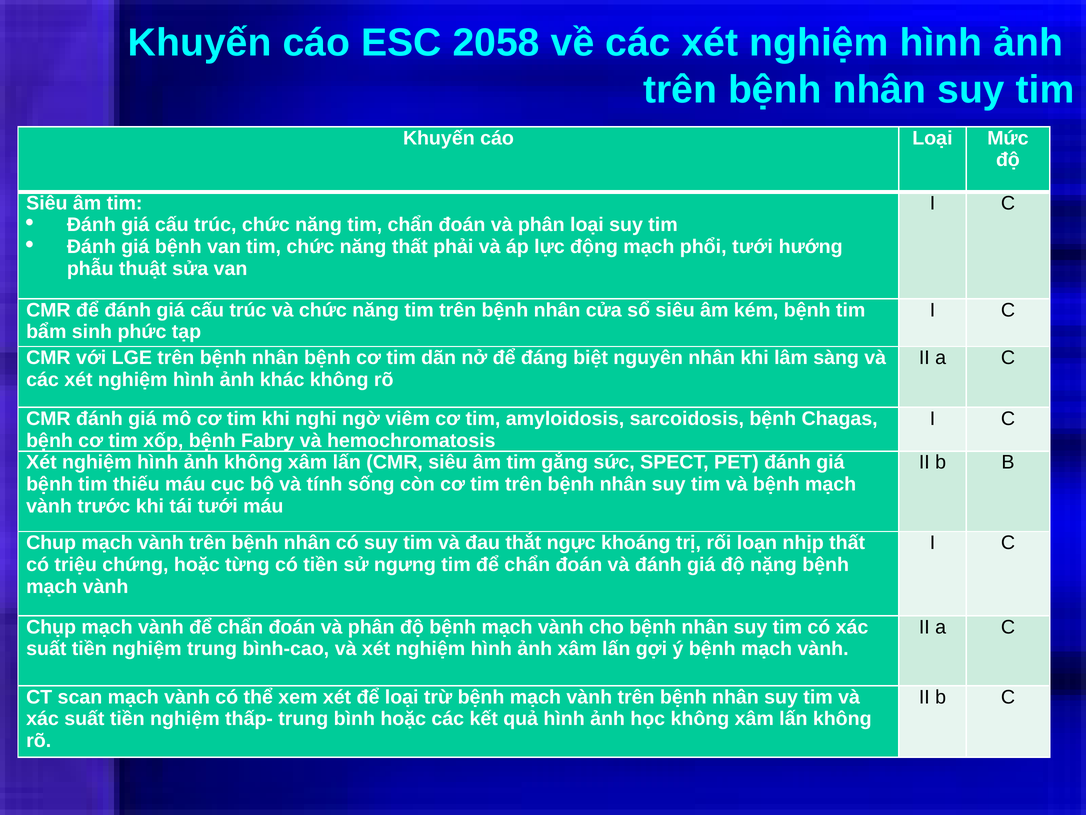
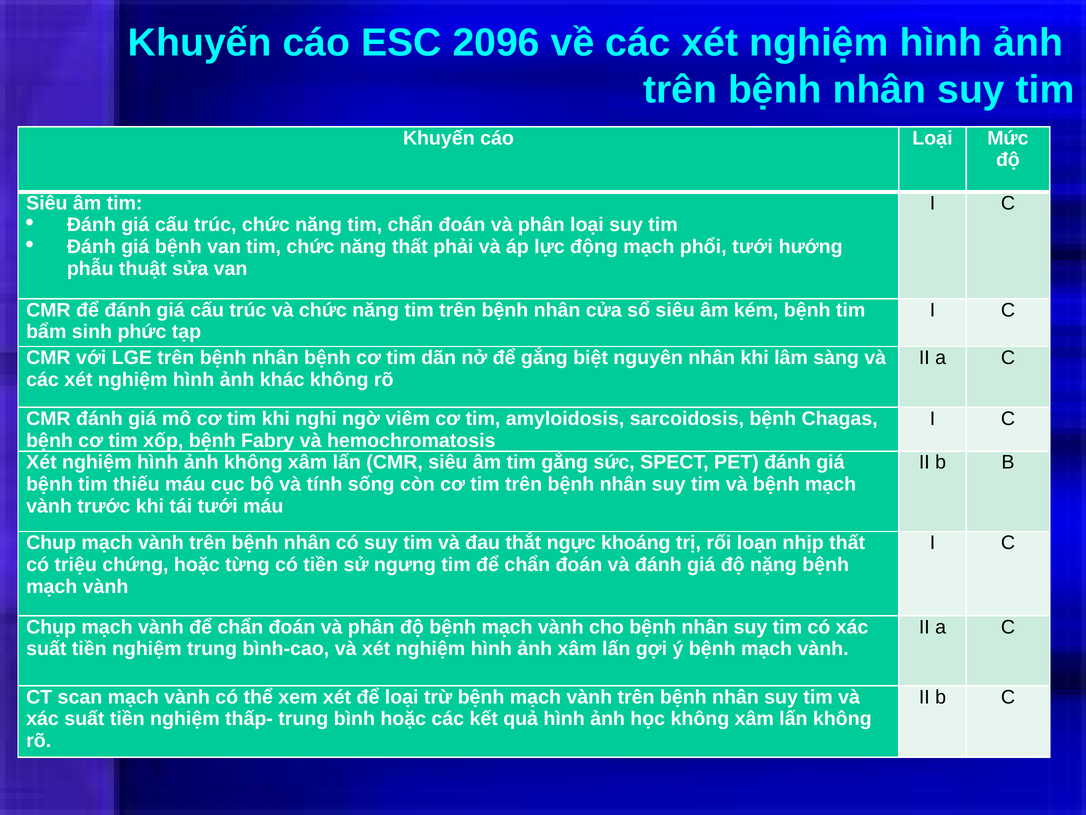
2058: 2058 -> 2096 (496, 43)
để đáng: đáng -> gắng (544, 358)
